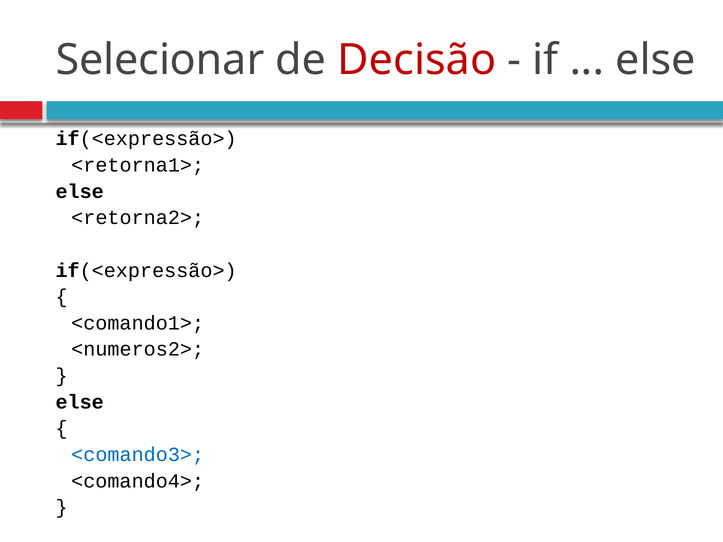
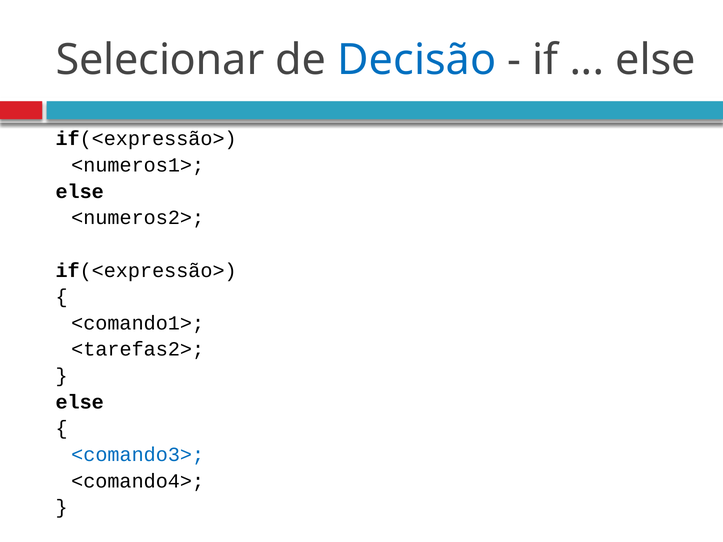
Decisão colour: red -> blue (417, 60)
<retorna1>: <retorna1> -> <numeros1> (138, 165)
<retorna2>: <retorna2> -> <numeros2> (138, 218)
<numeros2>: <numeros2> -> <tarefas2> (138, 349)
